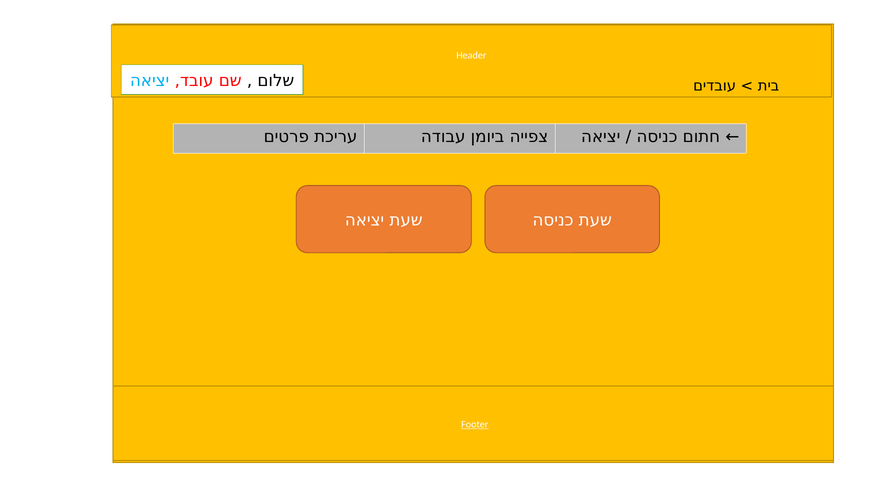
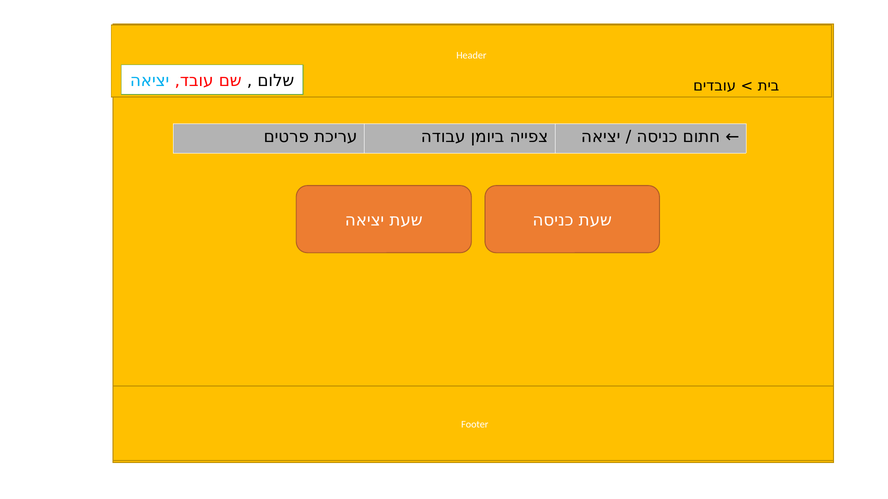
Footer underline: present -> none (475, 425)
